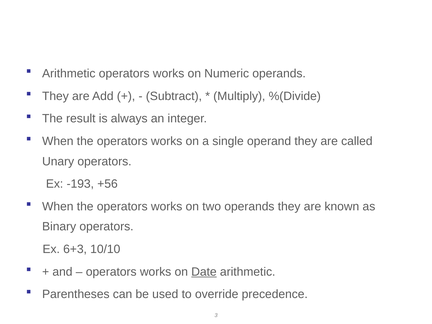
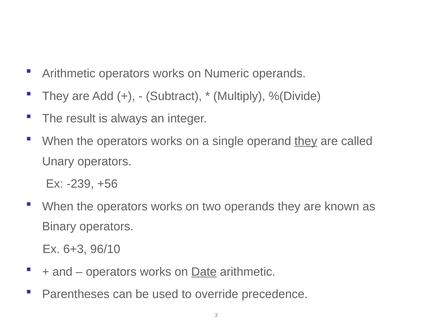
they underline: none -> present (306, 141)
-193: -193 -> -239 (80, 184)
10/10: 10/10 -> 96/10 (105, 249)
